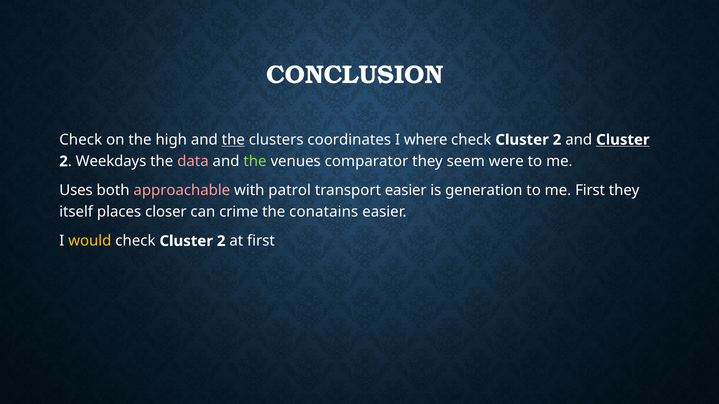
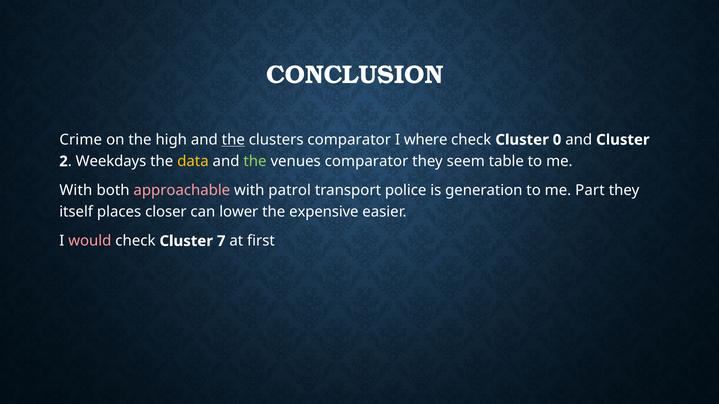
Check: Check -> Crime (81, 140)
clusters coordinates: coordinates -> comparator (349, 140)
2: 2 -> 0 (557, 140)
Cluster underline: present -> none (623, 140)
data colour: pink -> yellow (193, 162)
were: were -> table (506, 162)
Uses: Uses -> With (76, 191)
transport easier: easier -> police (406, 191)
me First: First -> Part (590, 191)
crime: crime -> lower (239, 212)
conatains: conatains -> expensive (324, 212)
would colour: yellow -> pink (90, 241)
2: 2 -> 7 (221, 241)
